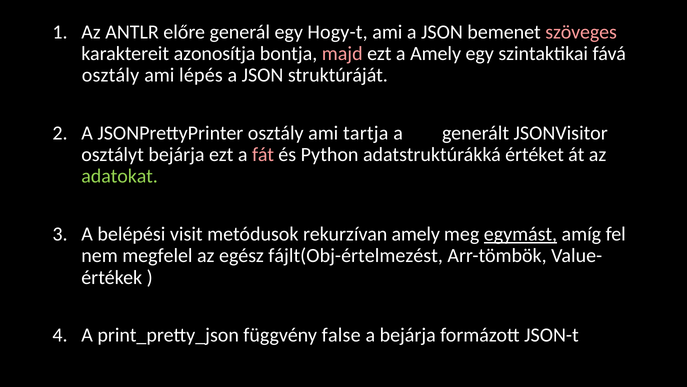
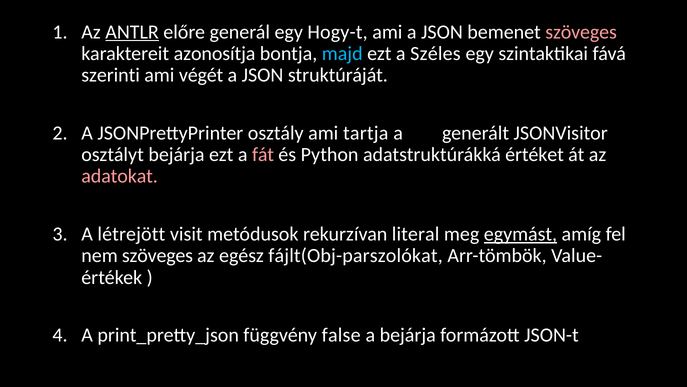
ANTLR underline: none -> present (132, 32)
majd colour: pink -> light blue (342, 54)
a Amely: Amely -> Széles (435, 54)
osztály: osztály -> szerinti (111, 75)
lépés: lépés -> végét (201, 75)
adatokat colour: light green -> pink (120, 176)
belépési: belépési -> létrejött (131, 234)
rekurzívan amely: amely -> literal (416, 234)
nem megfelel: megfelel -> szöveges (158, 255)
fájlt(Obj-értelmezést: fájlt(Obj-értelmezést -> fájlt(Obj-parszolókat (356, 255)
